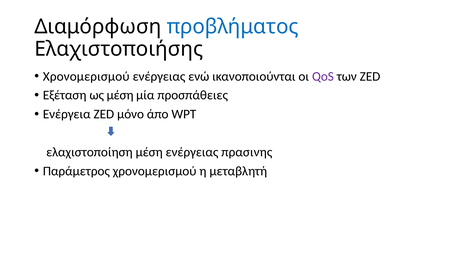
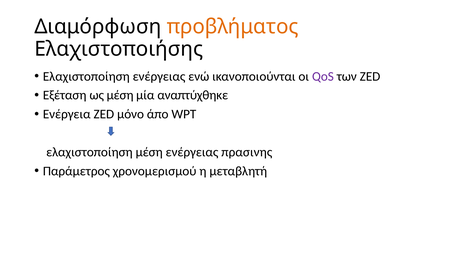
προβλήματος colour: blue -> orange (233, 27)
Χρονομερισμού: Χρονομερισμού -> Ελαχιστοποίηση (86, 76)
προσπάθειες: προσπάθειες -> αναπτύχθηκε (193, 95)
